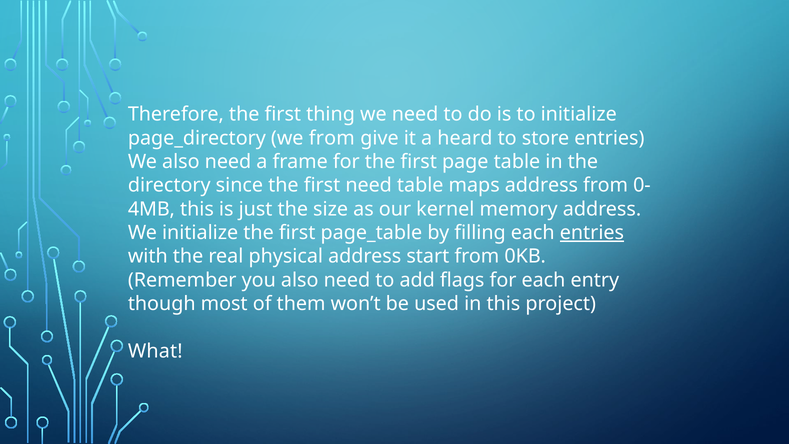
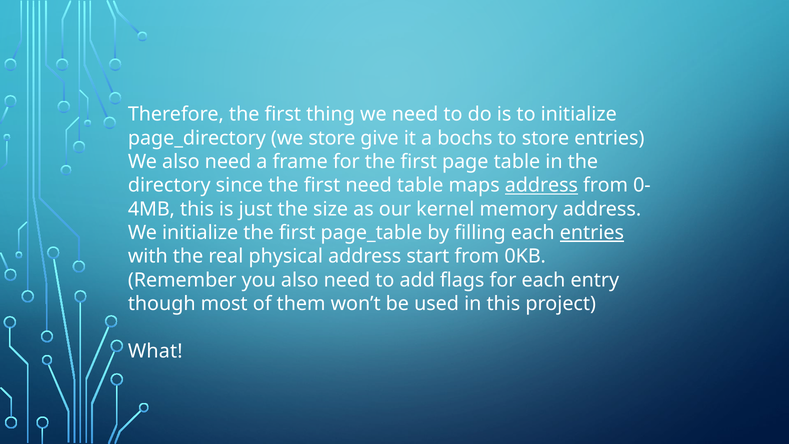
we from: from -> store (332, 138)
heard: heard -> bochs (465, 138)
address underline: none -> present (541, 185)
